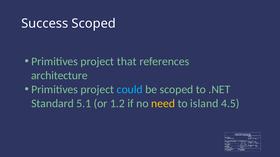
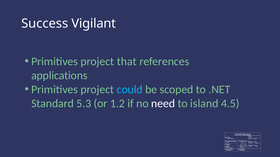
Success Scoped: Scoped -> Vigilant (94, 24)
architecture: architecture -> applications (59, 76)
5.1: 5.1 -> 5.3 (84, 104)
need colour: yellow -> white (163, 104)
